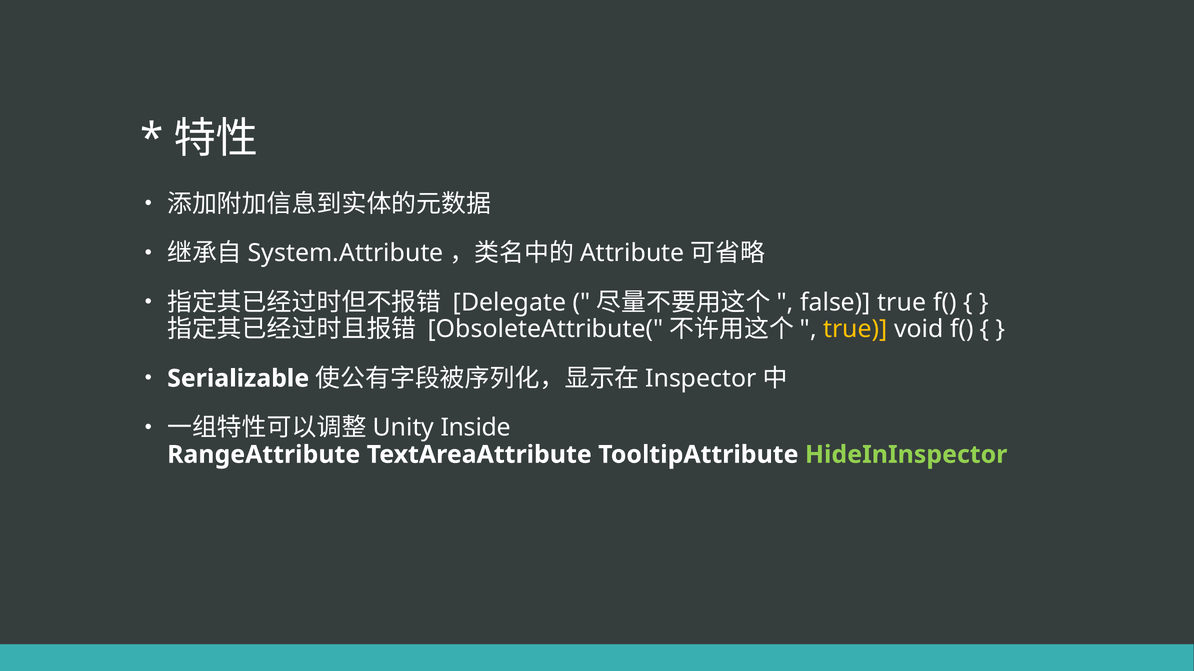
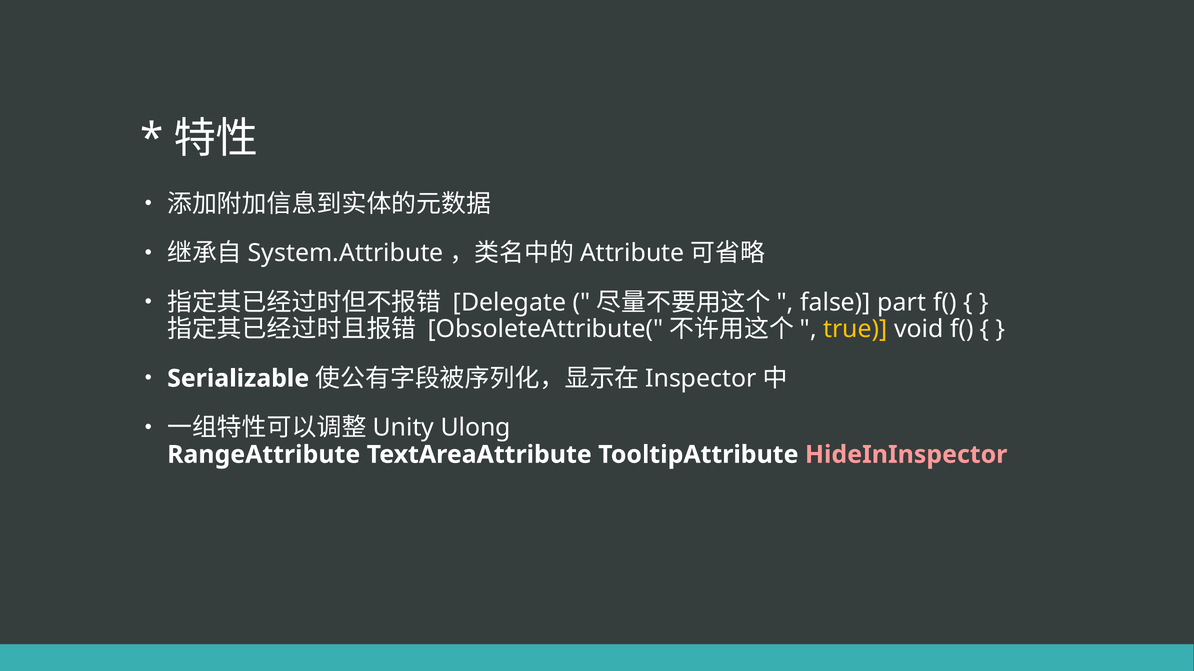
false true: true -> part (902, 303)
Inside: Inside -> Ulong (476, 428)
HideInInspector colour: light green -> pink (906, 455)
